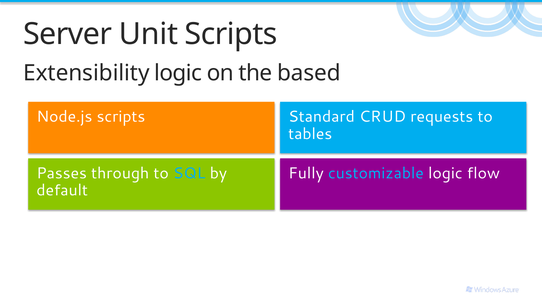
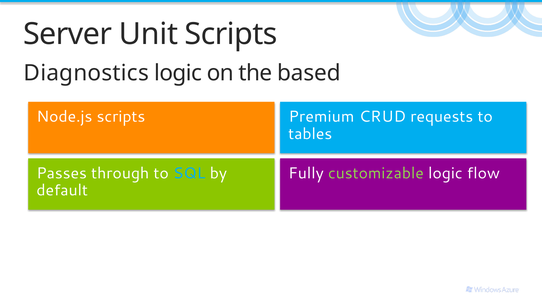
Extensibility: Extensibility -> Diagnostics (86, 73)
Standard: Standard -> Premium (321, 117)
customizable colour: light blue -> light green (376, 173)
